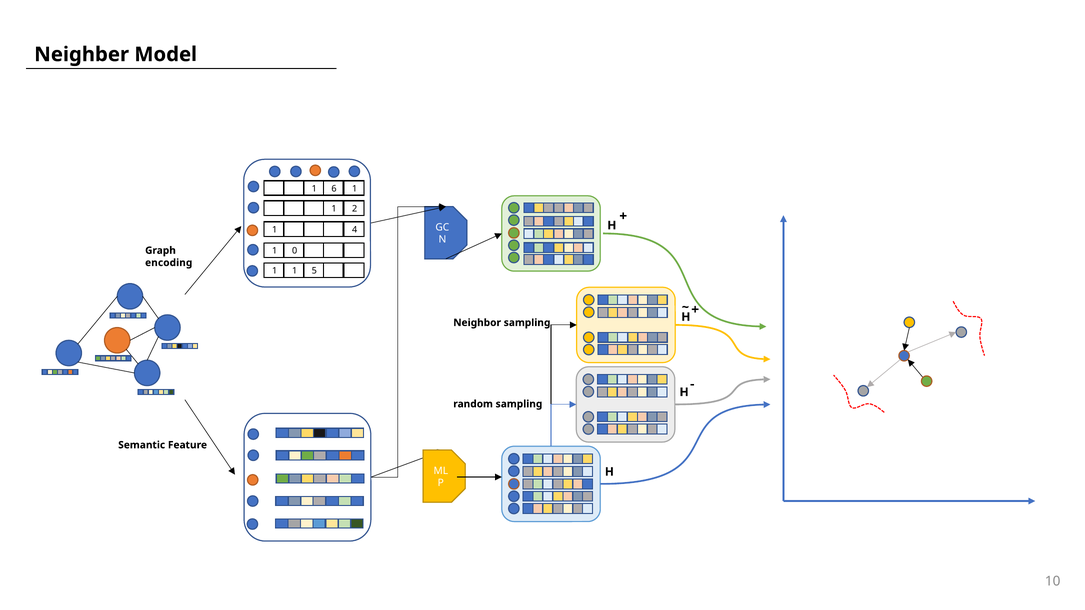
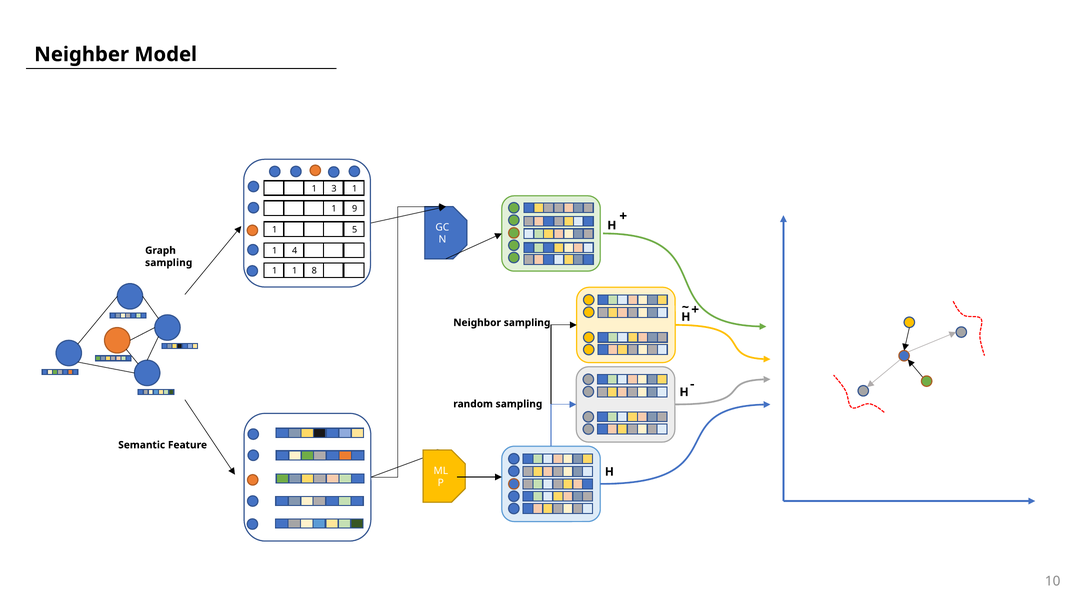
6: 6 -> 3 (334, 189)
2: 2 -> 9 (355, 209)
4: 4 -> 5 (355, 230)
0: 0 -> 4 (295, 251)
encoding: encoding -> sampling (169, 263)
5: 5 -> 8 (314, 271)
